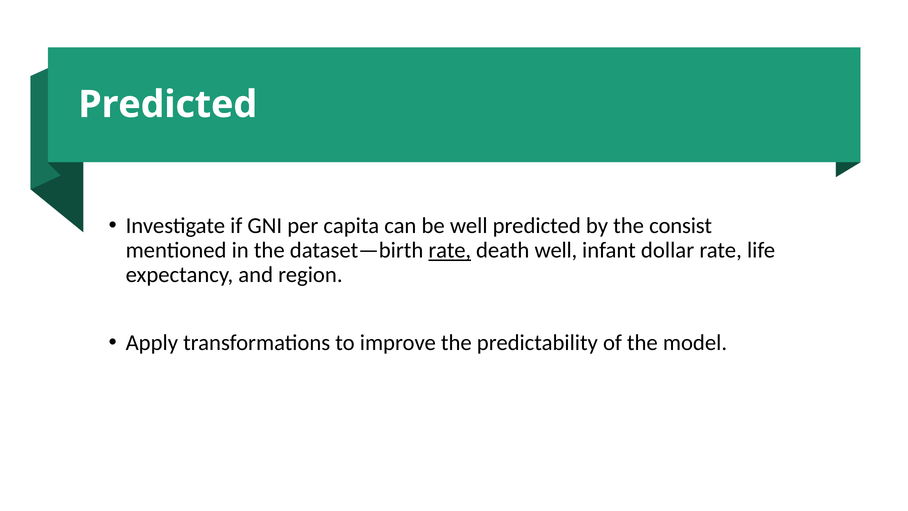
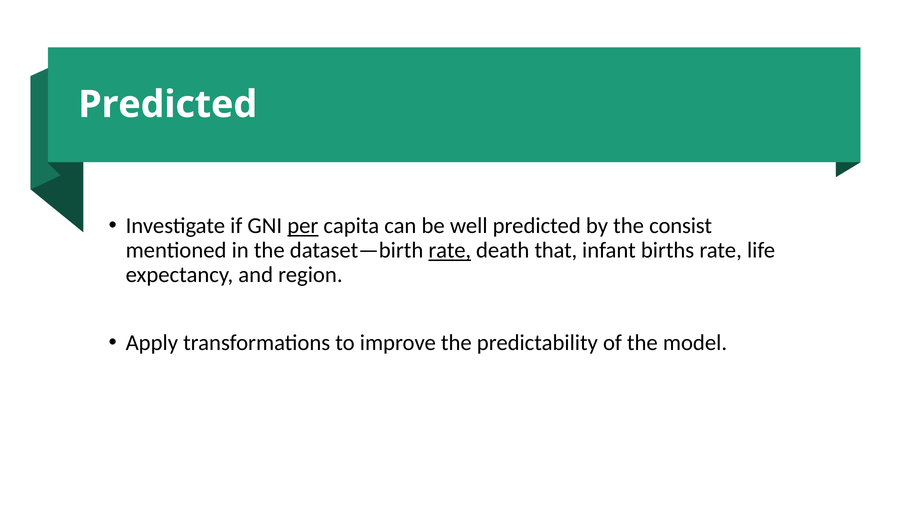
per underline: none -> present (303, 226)
death well: well -> that (556, 250)
dollar: dollar -> births (668, 250)
